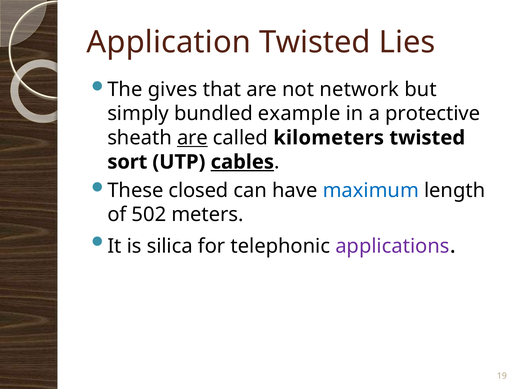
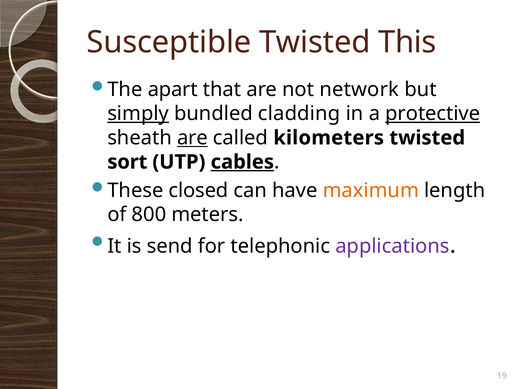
Application: Application -> Susceptible (169, 42)
Lies: Lies -> This (407, 42)
gives: gives -> apart (173, 90)
simply underline: none -> present (138, 114)
example: example -> cladding (299, 114)
protective underline: none -> present (433, 114)
maximum colour: blue -> orange (371, 191)
502: 502 -> 800 (149, 215)
silica: silica -> send (170, 246)
